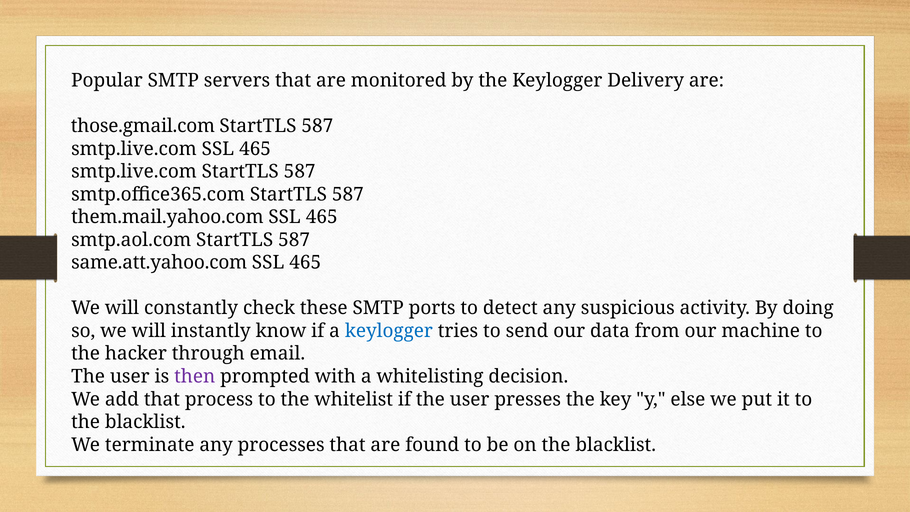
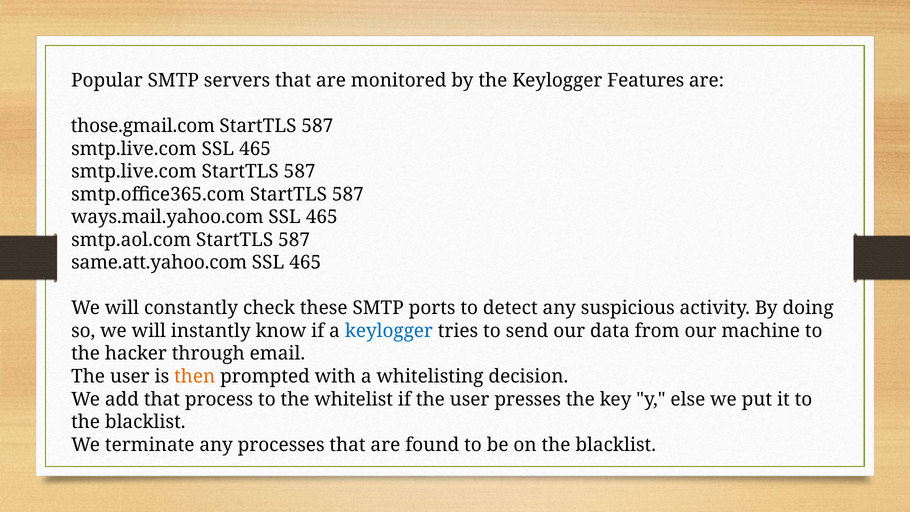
Delivery: Delivery -> Features (646, 81)
them.mail.yahoo.com: them.mail.yahoo.com -> ways.mail.yahoo.com (167, 217)
then colour: purple -> orange (195, 376)
